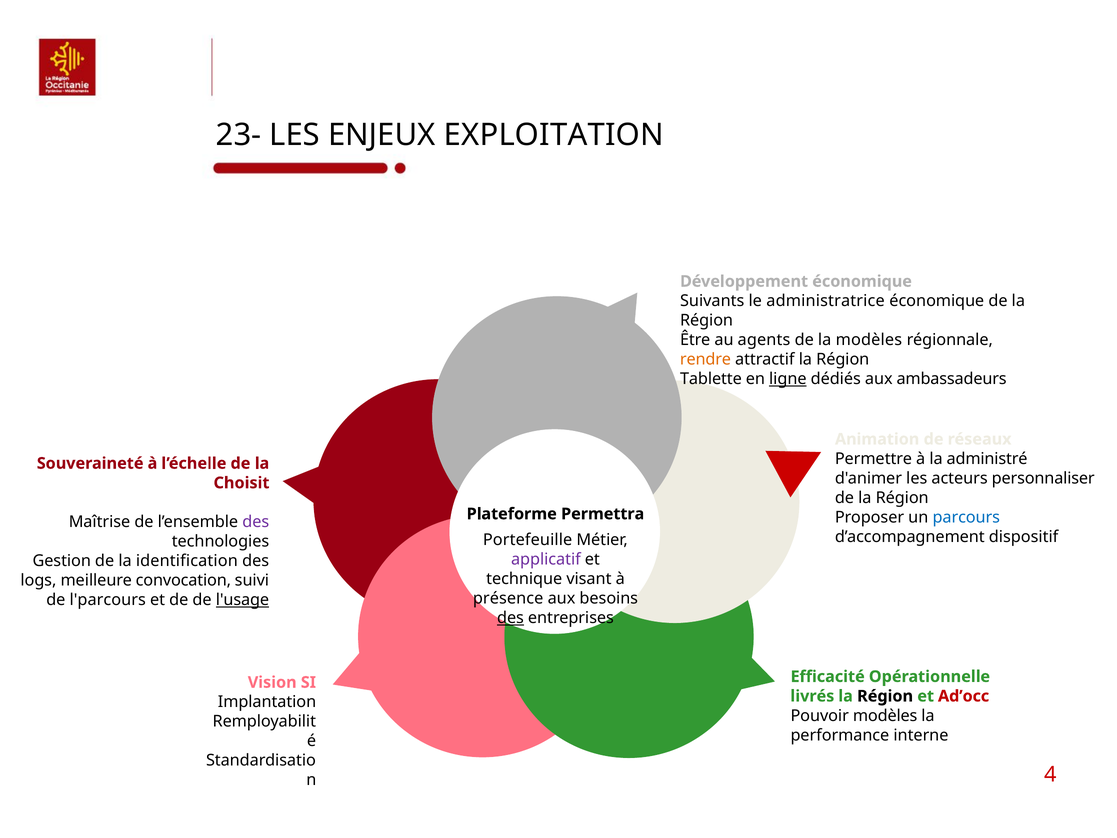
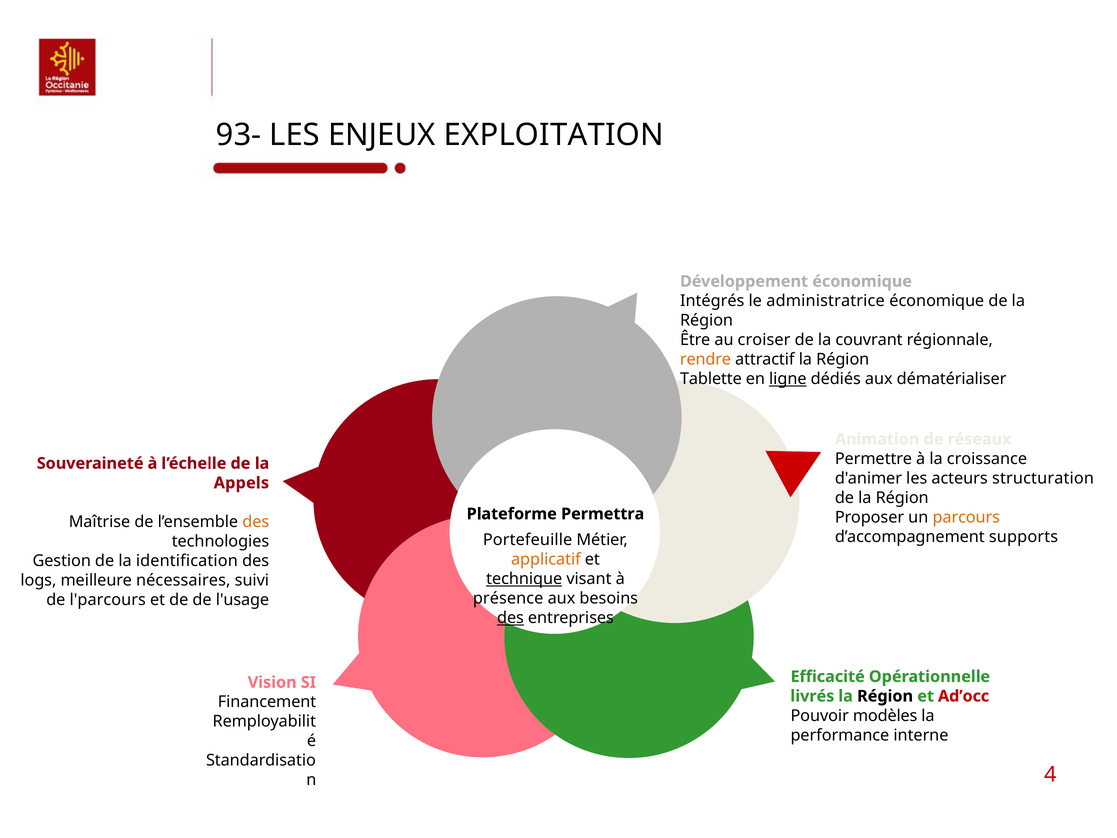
23-: 23- -> 93- (239, 135)
Suivants: Suivants -> Intégrés (712, 301)
agents: agents -> croiser (764, 340)
la modèles: modèles -> couvrant (869, 340)
ambassadeurs: ambassadeurs -> dématérialiser (952, 379)
administré: administré -> croissance (987, 459)
personnaliser: personnaliser -> structuration (1043, 478)
Choisit: Choisit -> Appels (241, 483)
parcours colour: blue -> orange (966, 517)
des colour: purple -> orange (256, 522)
dispositif: dispositif -> supports (1023, 537)
applicatif colour: purple -> orange (546, 559)
technique underline: none -> present (524, 579)
convocation: convocation -> nécessaires (183, 580)
l'usage underline: present -> none (242, 600)
Implantation: Implantation -> Financement (267, 702)
